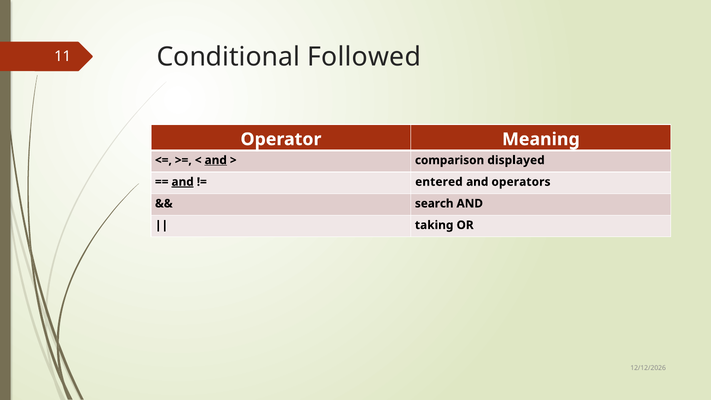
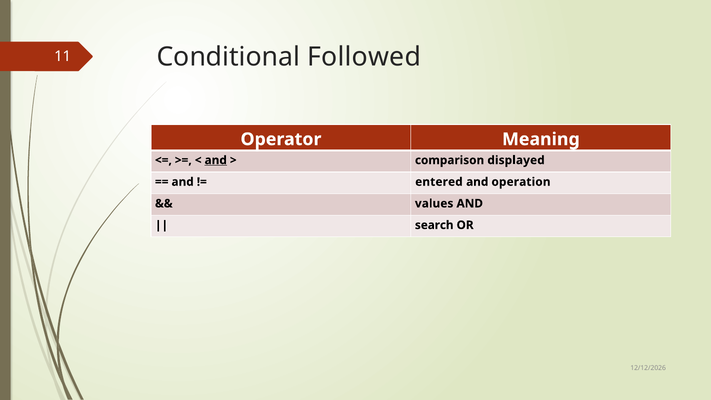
and underline: present -> none (183, 182)
operators: operators -> operation (521, 182)
search: search -> values (434, 203)
taking: taking -> search (434, 225)
